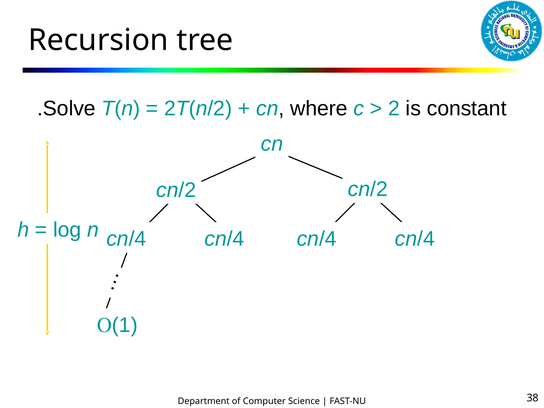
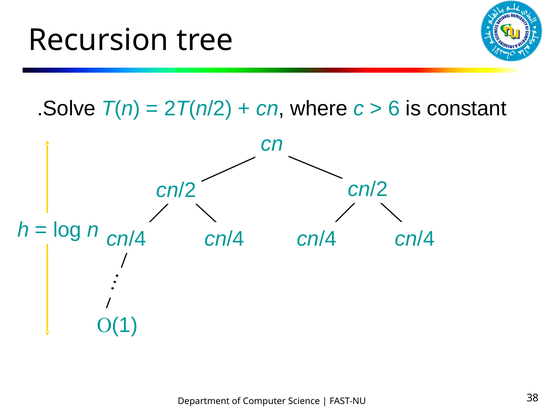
2: 2 -> 6 (394, 109)
